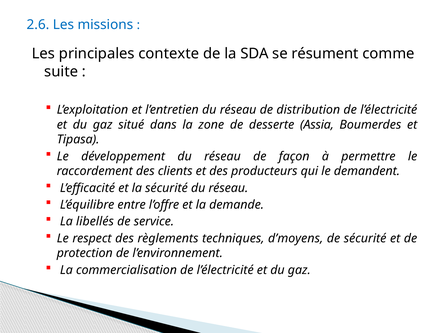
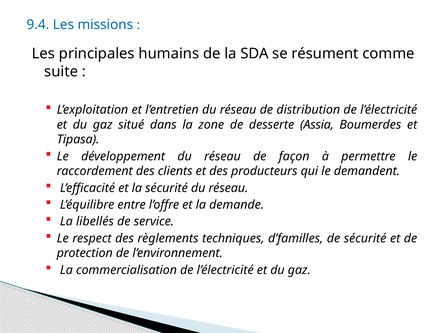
2.6: 2.6 -> 9.4 (38, 25)
contexte: contexte -> humains (169, 54)
d’moyens: d’moyens -> d’familles (296, 238)
